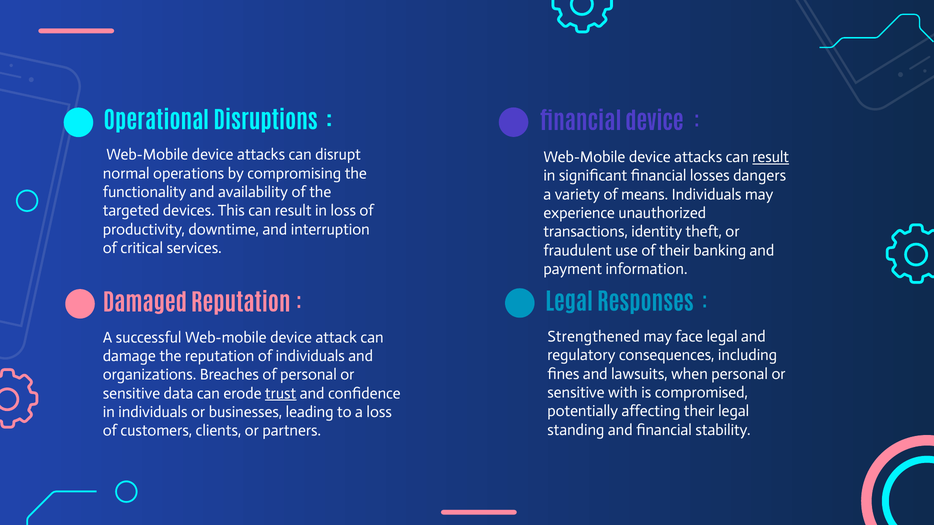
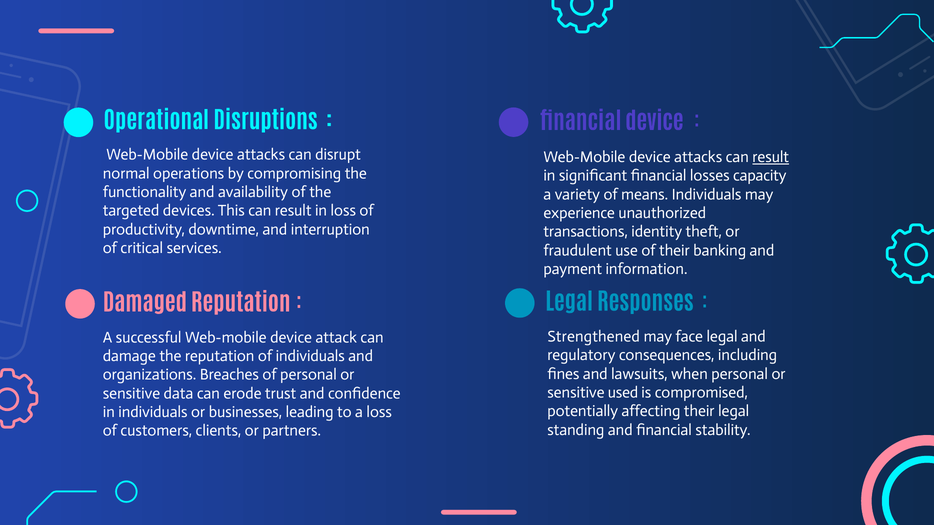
dangers: dangers -> capacity (760, 176)
with: with -> used (623, 393)
trust underline: present -> none (281, 394)
